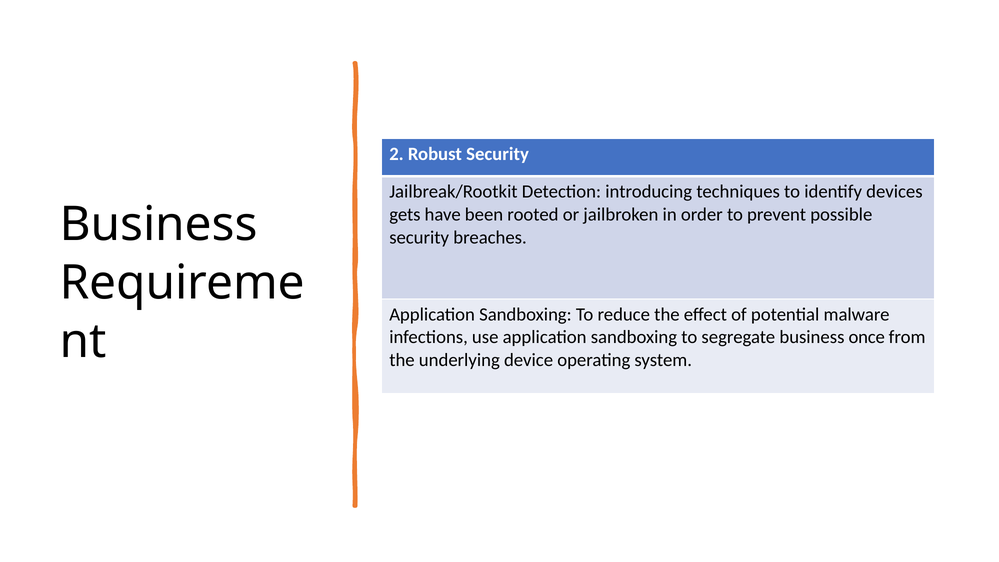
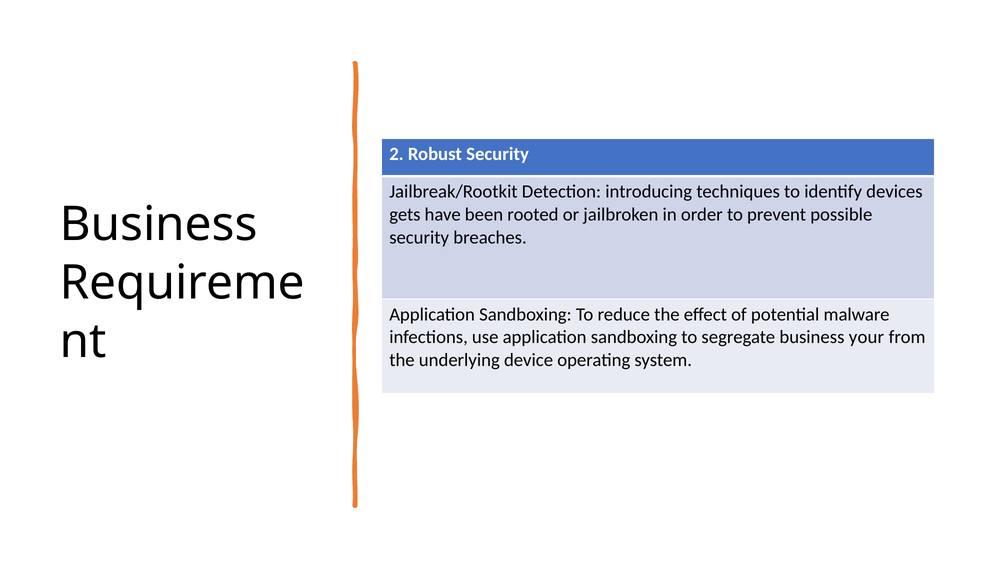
once: once -> your (866, 337)
